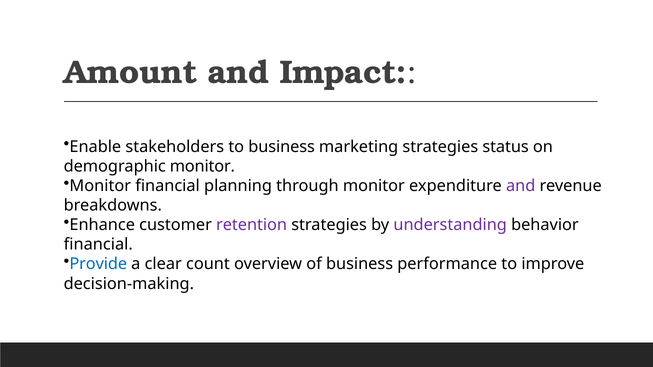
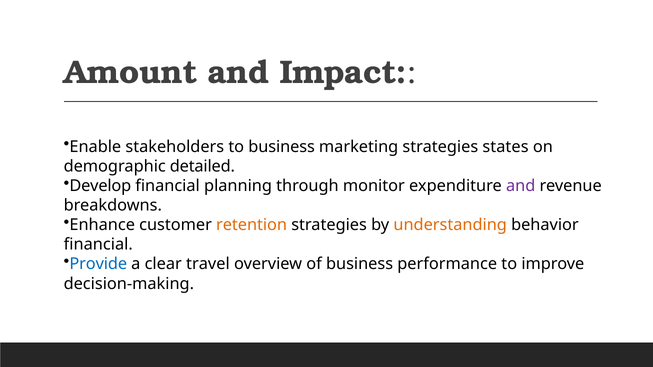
status: status -> states (505, 147)
demographic monitor: monitor -> detailed (202, 166)
Monitor: Monitor -> Develop (100, 186)
retention colour: purple -> orange (252, 225)
understanding colour: purple -> orange (450, 225)
count: count -> travel (208, 264)
